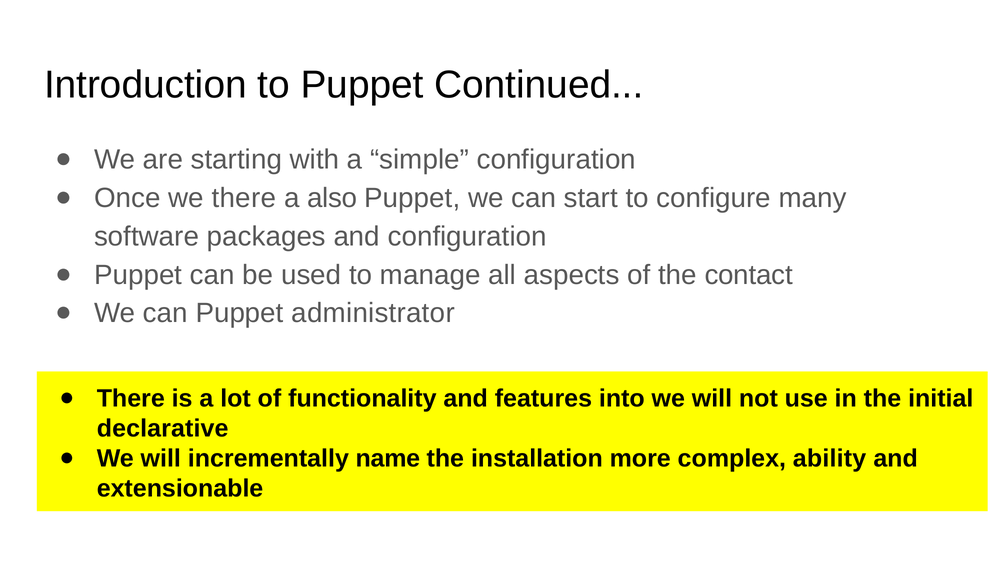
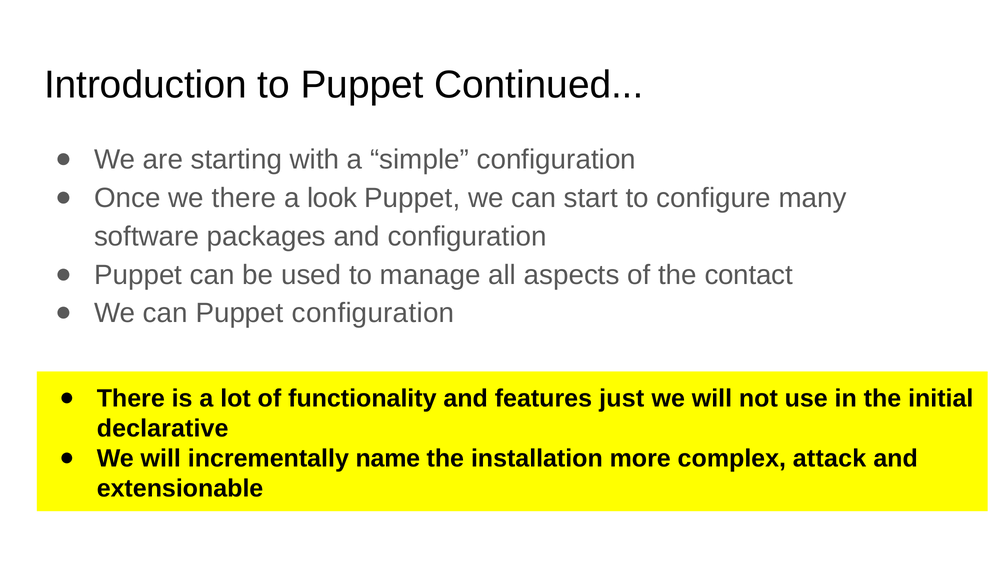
also: also -> look (332, 198)
Puppet administrator: administrator -> configuration (373, 313)
into: into -> just (622, 398)
ability: ability -> attack (830, 458)
